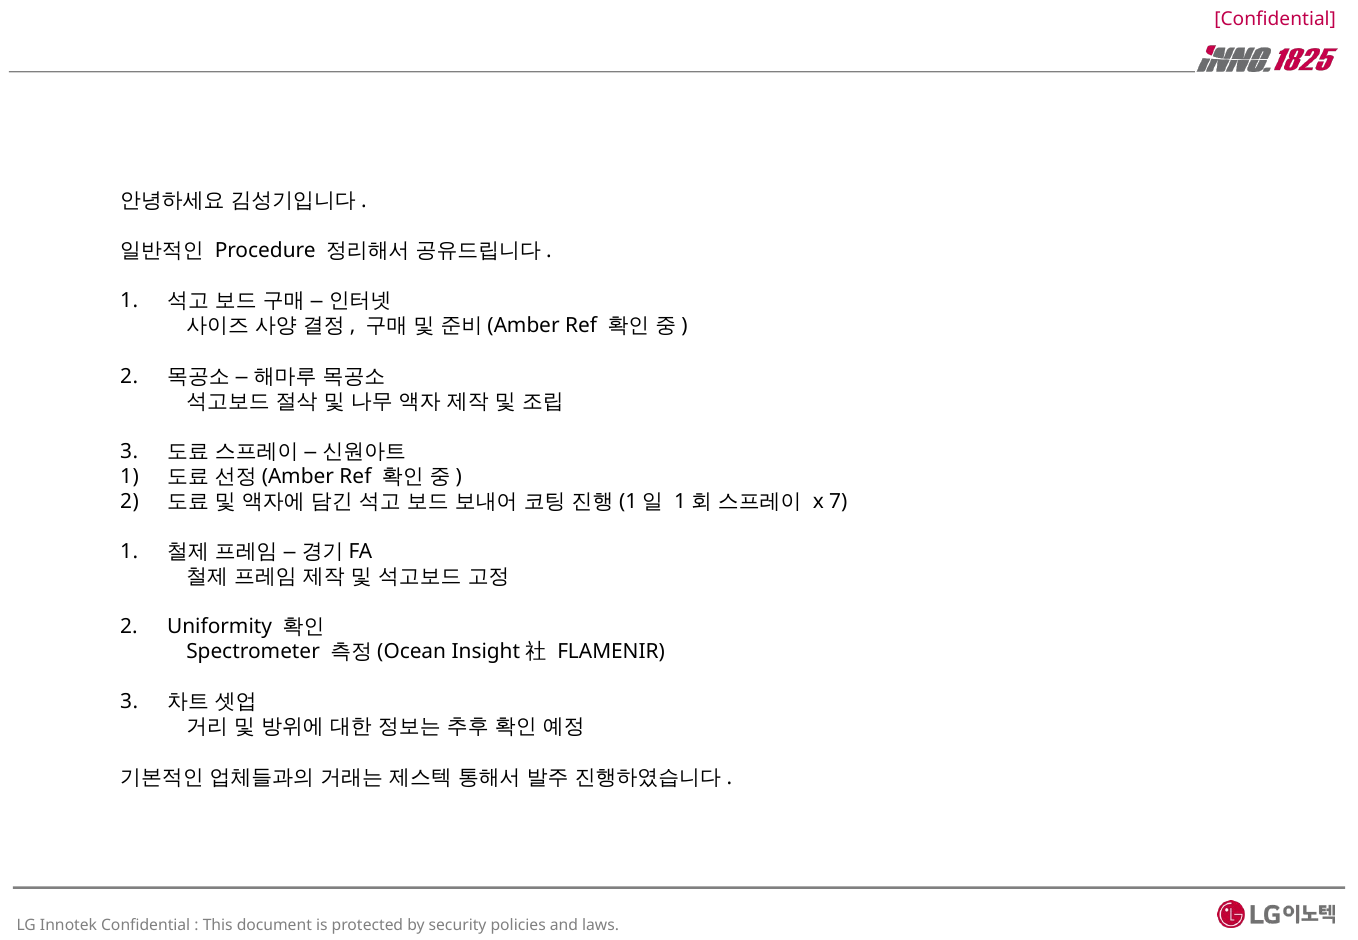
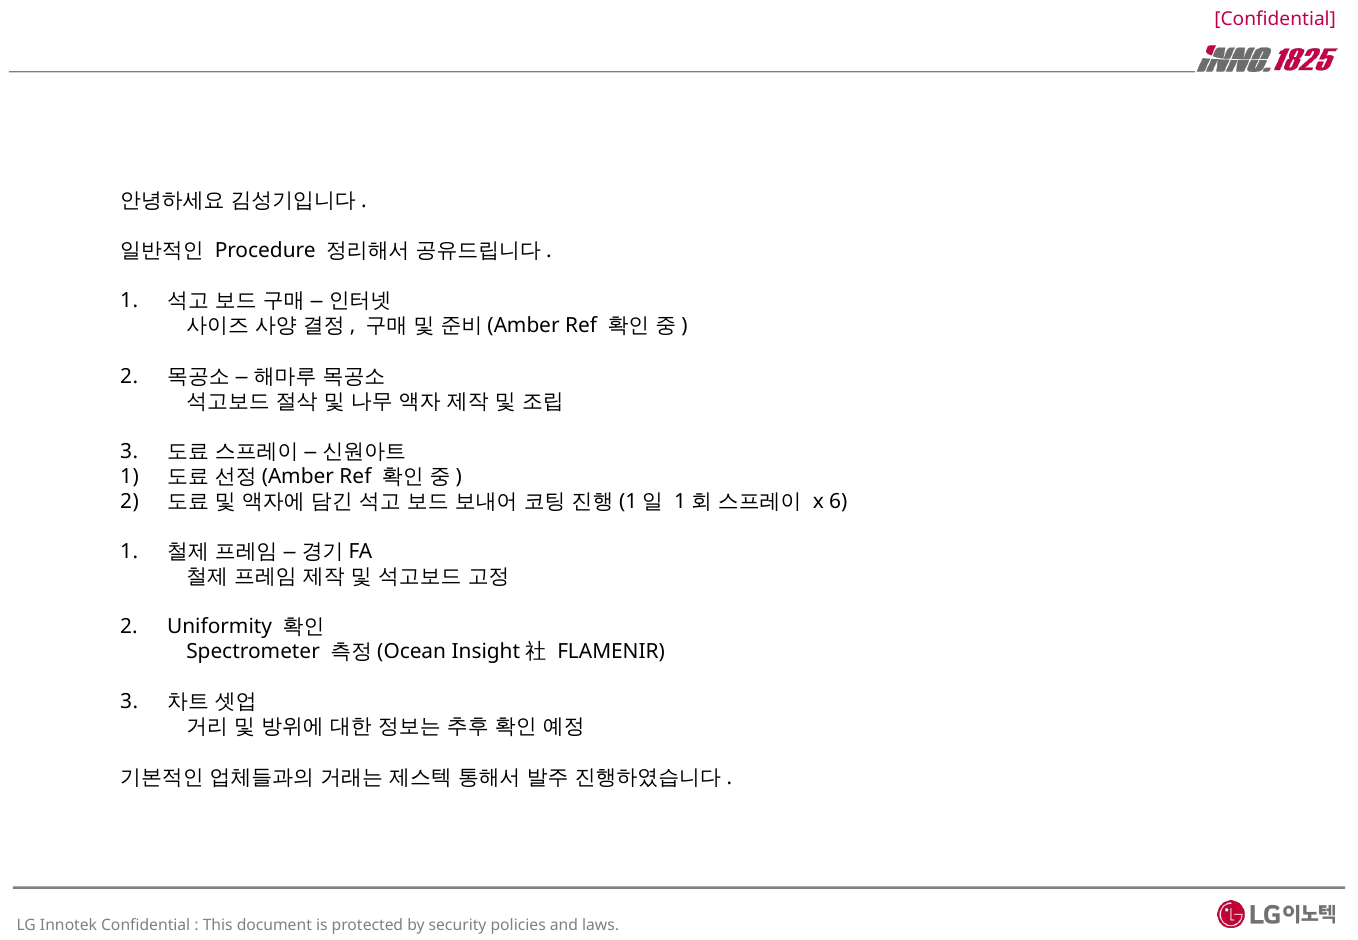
7: 7 -> 6 (838, 502)
